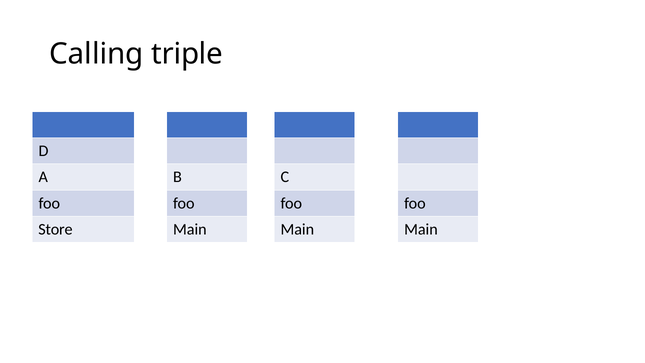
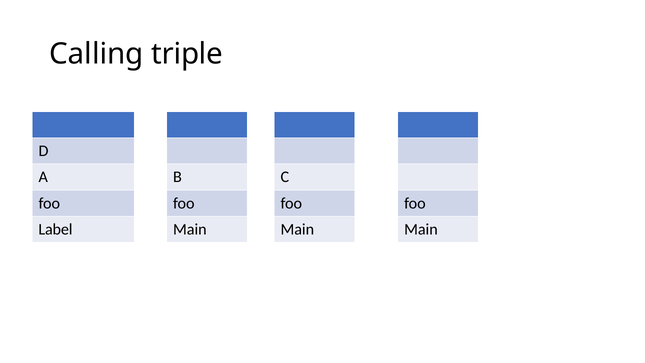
Store: Store -> Label (55, 229)
